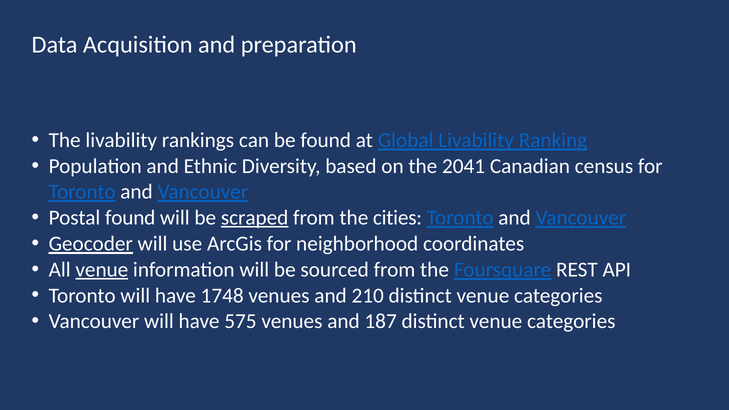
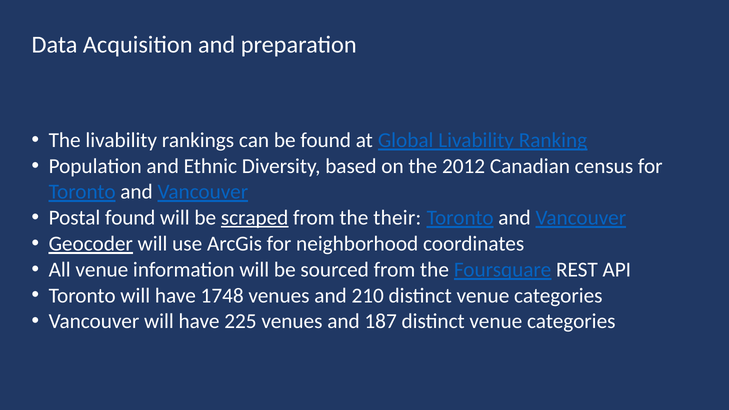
2041: 2041 -> 2012 (464, 166)
cities: cities -> their (397, 218)
venue underline: present -> none (102, 270)
575: 575 -> 225 (240, 321)
